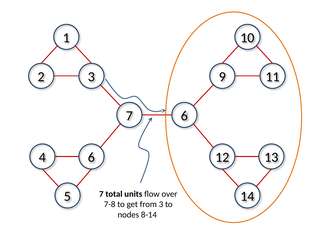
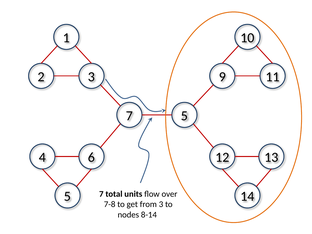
7 6: 6 -> 5 (184, 116)
